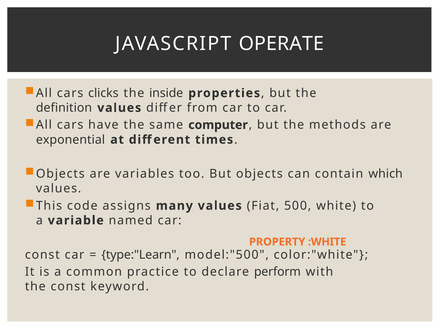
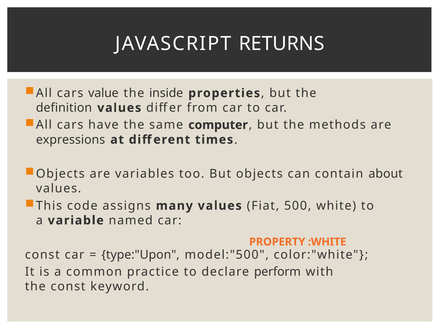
OPERATE: OPERATE -> RETURNS (282, 44)
clicks: clicks -> value (103, 93)
exponential: exponential -> expressions (71, 140)
which: which -> about (386, 174)
type:"Learn: type:"Learn -> type:"Upon (140, 255)
